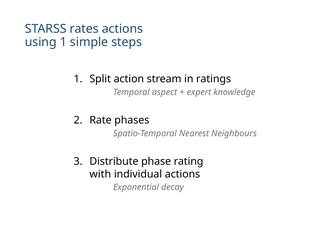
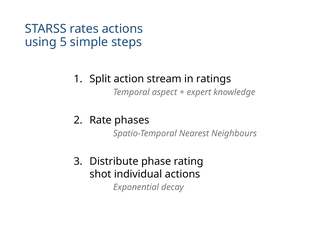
using 1: 1 -> 5 (63, 42)
with: with -> shot (100, 174)
